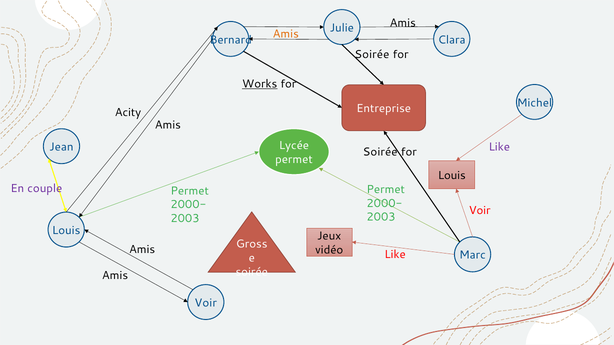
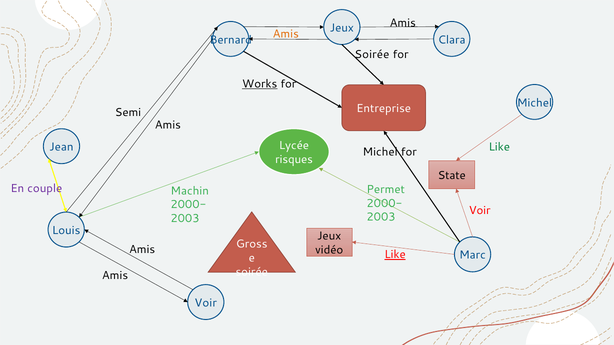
Julie: Julie -> Jeux (342, 28)
Acity: Acity -> Semi (128, 113)
Like colour: purple -> green (499, 147)
Soirée: Soirée -> Michel (380, 152)
permet: permet -> risques (294, 160)
Louis: Louis -> State (452, 176)
Permet: Permet -> Machin (190, 191)
Like underline: none -> present (395, 255)
